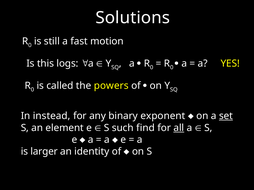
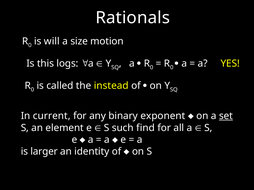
Solutions: Solutions -> Rationals (133, 18)
still: still -> will (52, 41)
fast: fast -> size (79, 41)
powers: powers -> instead (111, 86)
instead: instead -> current (52, 116)
all underline: present -> none (179, 128)
